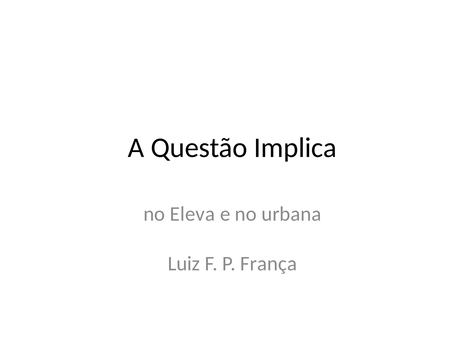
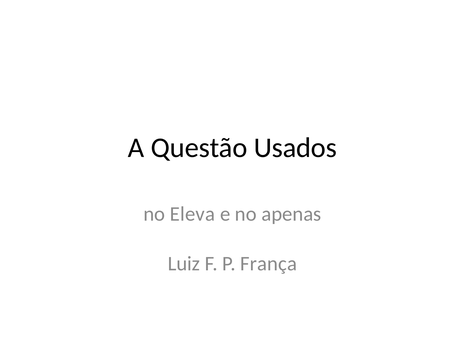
Implica: Implica -> Usados (295, 148)
urbana: urbana -> apenas (291, 214)
